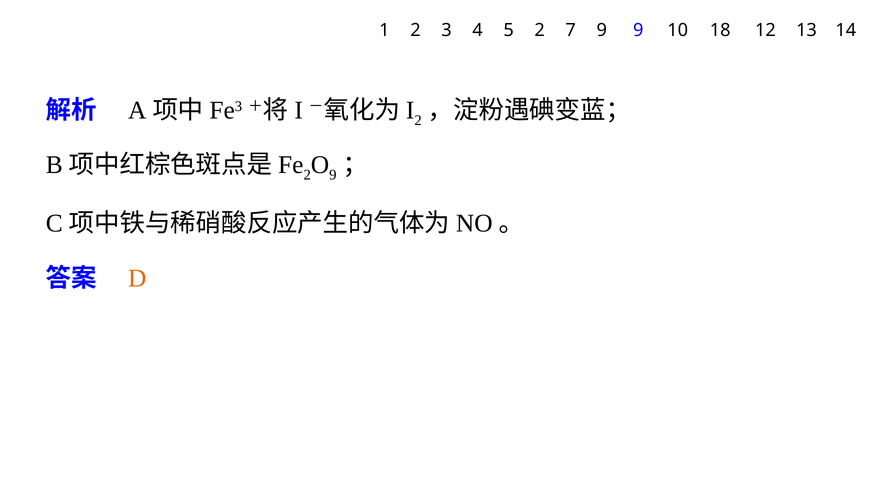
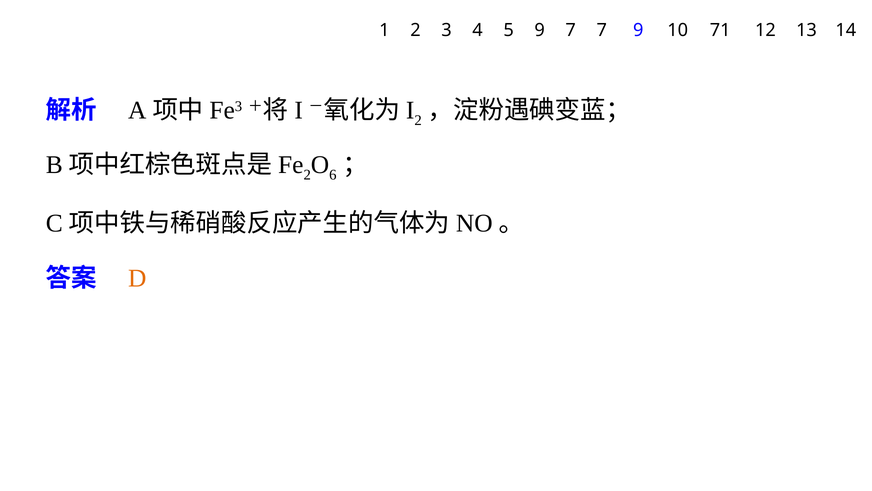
5 2: 2 -> 9 (540, 30)
7 9: 9 -> 7 (602, 30)
18: 18 -> 71 (720, 30)
9: 9 -> 6 (333, 175)
